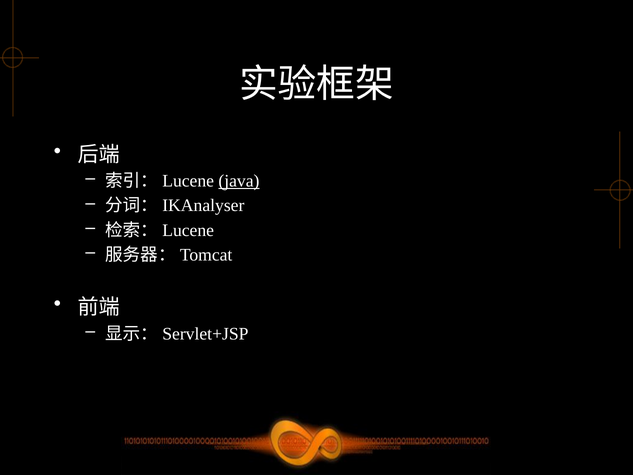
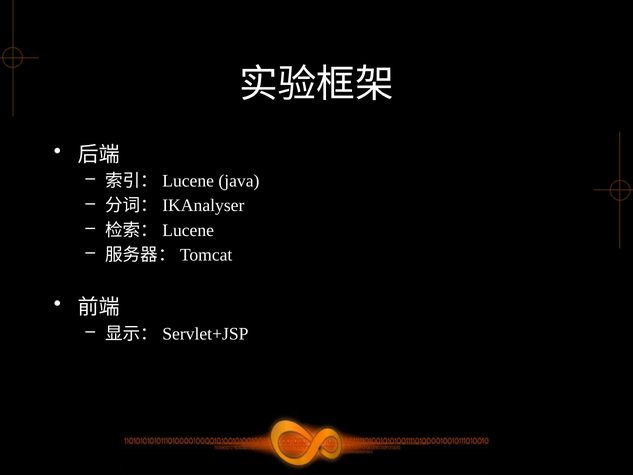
java underline: present -> none (239, 181)
